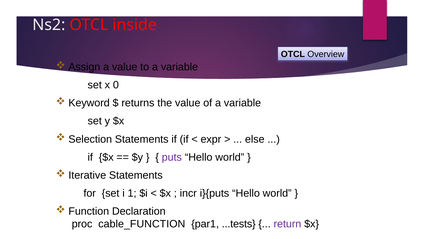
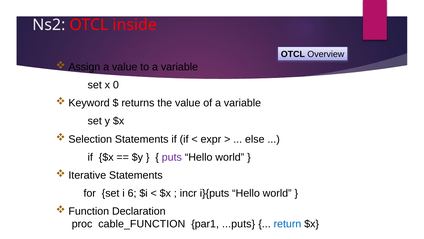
1: 1 -> 6 (132, 193)
...tests: ...tests -> ...puts (239, 224)
return colour: purple -> blue (287, 224)
